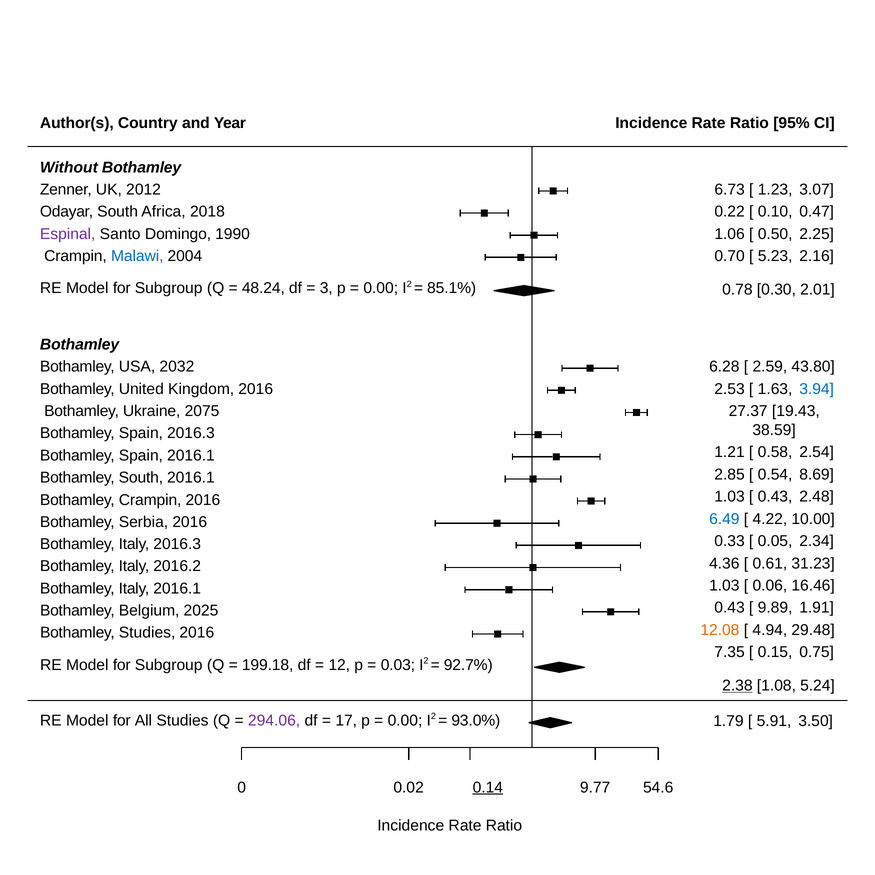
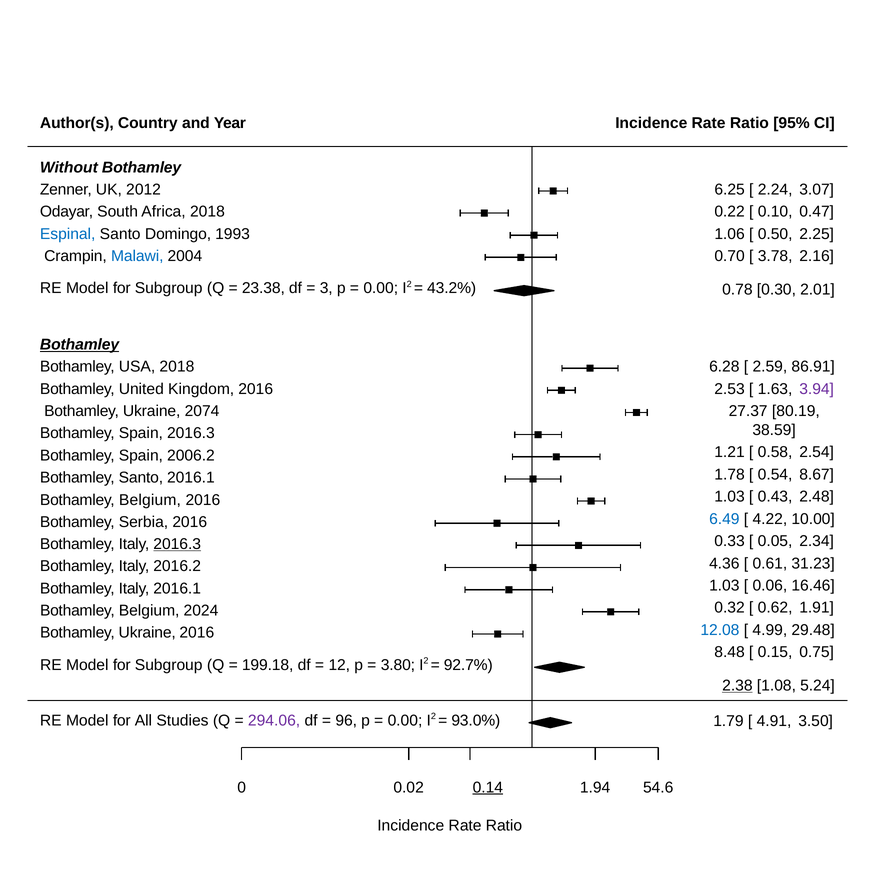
6.73: 6.73 -> 6.25 (730, 189)
1.23: 1.23 -> 2.24 (775, 189)
Espinal colour: purple -> blue (68, 234)
1990: 1990 -> 1993 (233, 234)
5.23: 5.23 -> 3.78 (775, 256)
48.24: 48.24 -> 23.38 (263, 288)
85.1%: 85.1% -> 43.2% (452, 288)
Bothamley underline: none -> present (80, 345)
USA 2032: 2032 -> 2018 (177, 367)
43.80: 43.80 -> 86.91 (813, 367)
3.94 colour: blue -> purple (817, 389)
2075: 2075 -> 2074 (202, 411)
19.43: 19.43 -> 80.19 (796, 411)
Spain 2016.1: 2016.1 -> 2006.2 (191, 456)
2.85: 2.85 -> 1.78 (730, 474)
8.69: 8.69 -> 8.67 (817, 474)
Bothamley South: South -> Santo (141, 478)
Crampin: Crampin -> Belgium (150, 500)
2016.3 underline: none -> present (177, 544)
0.43: 0.43 -> 0.32 (730, 608)
9.89: 9.89 -> 0.62 (775, 608)
2025: 2025 -> 2024 (201, 610)
12.08 colour: orange -> blue (720, 630)
4.94: 4.94 -> 4.99 (770, 630)
Studies: Studies -> Ukraine (147, 633)
7.35: 7.35 -> 8.48 (730, 652)
0.03: 0.03 -> 3.80 (398, 665)
17: 17 -> 96 (346, 720)
5.91: 5.91 -> 4.91 (774, 721)
9.77: 9.77 -> 1.94 (595, 787)
